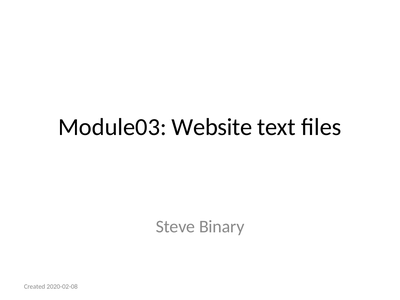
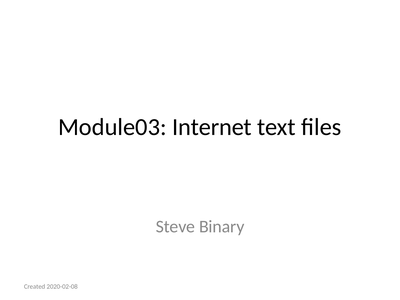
Website: Website -> Internet (212, 127)
